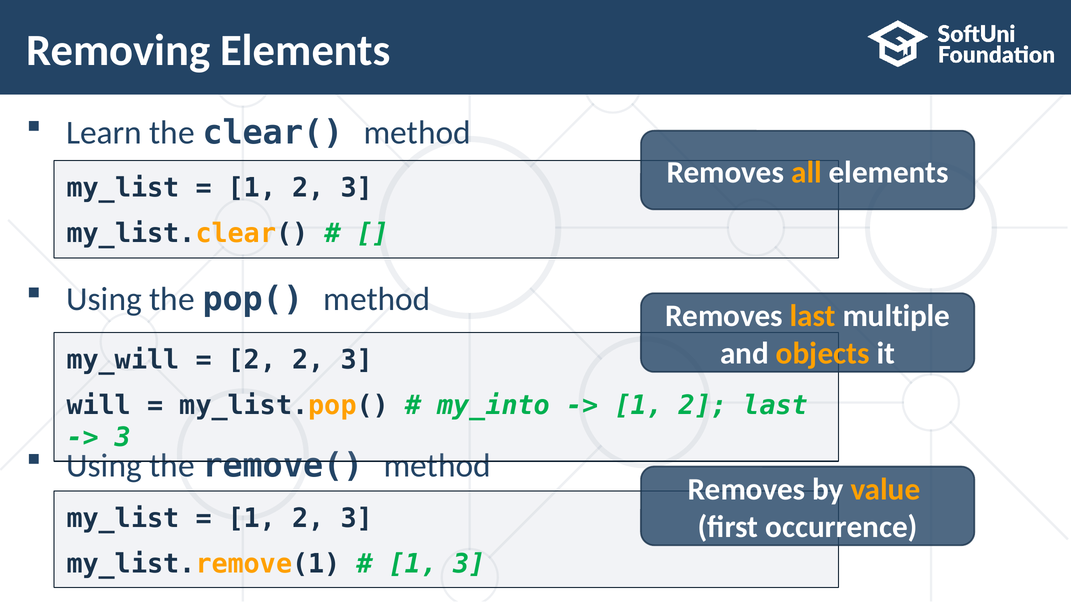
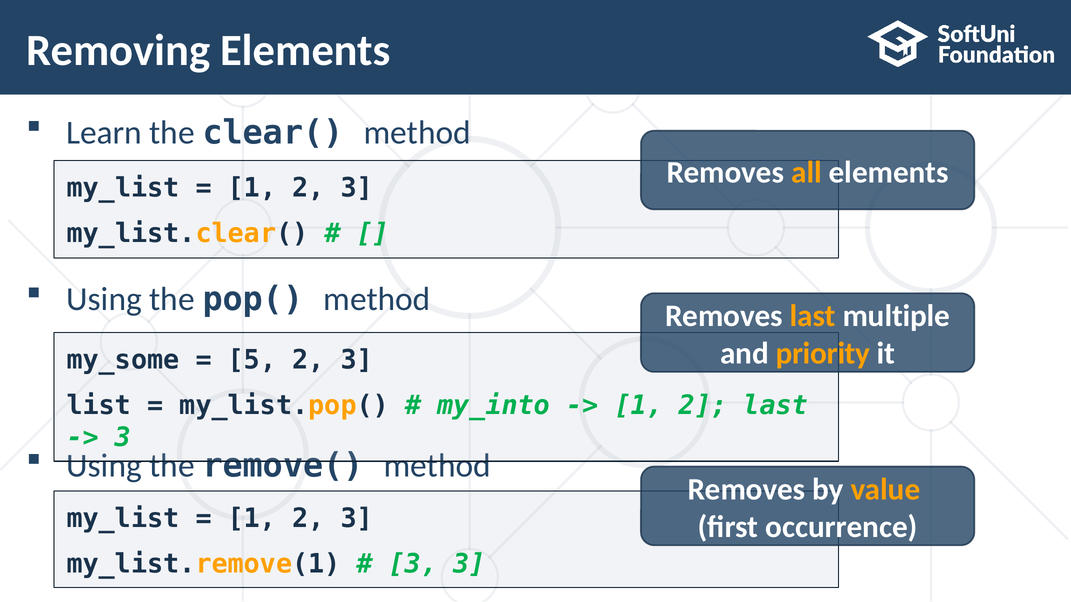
objects: objects -> priority (823, 354)
my_will: my_will -> my_some (123, 360)
2: 2 -> 5 (252, 360)
will: will -> list (99, 406)
1: 1 -> 3 (413, 564)
